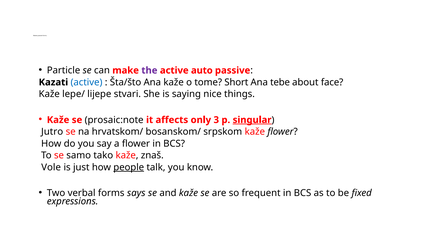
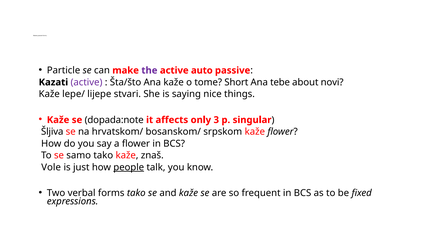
active colour: blue -> purple (86, 82)
face: face -> novi (332, 82)
prosaic:note: prosaic:note -> dopada:note (114, 120)
singular underline: present -> none (252, 120)
Jutro: Jutro -> Šljiva (52, 132)
forms says: says -> tako (136, 193)
